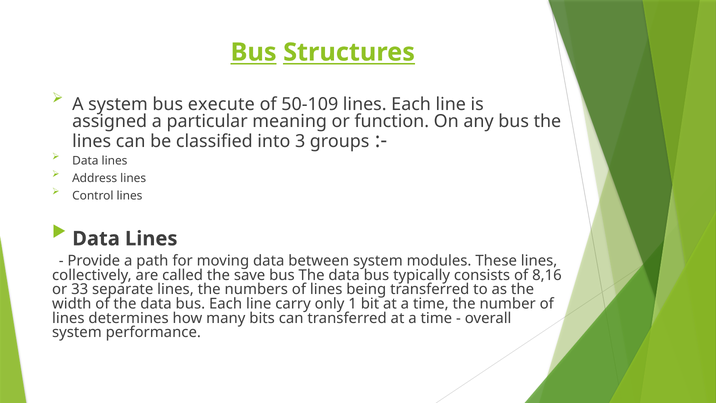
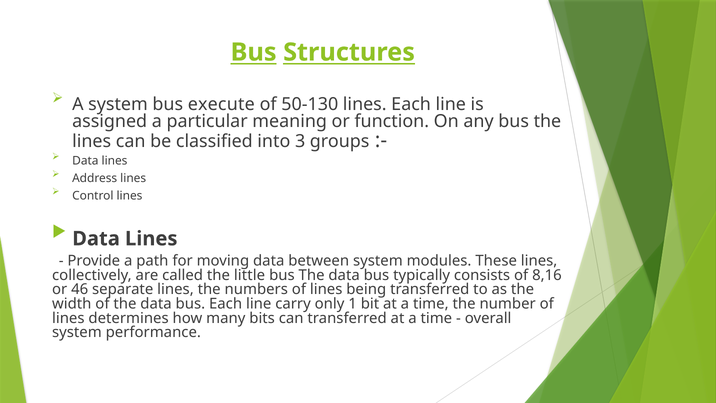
50-109: 50-109 -> 50-130 (310, 104)
save: save -> little (250, 275)
33: 33 -> 46 (80, 289)
